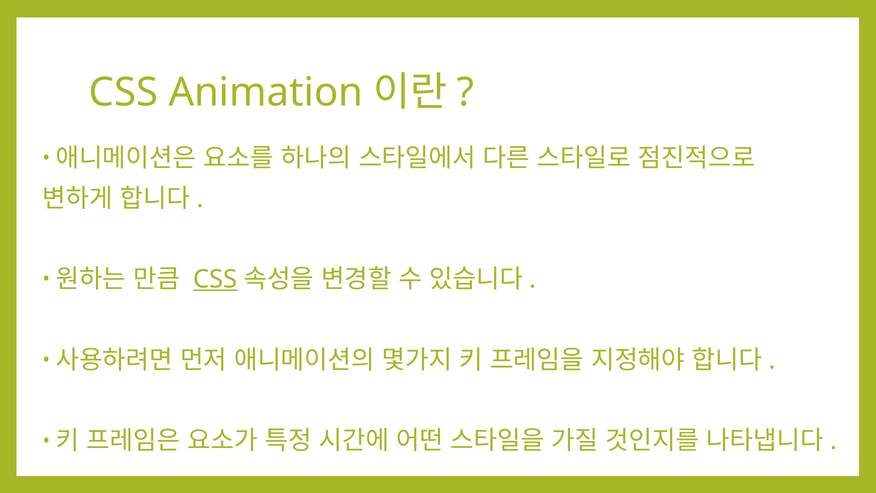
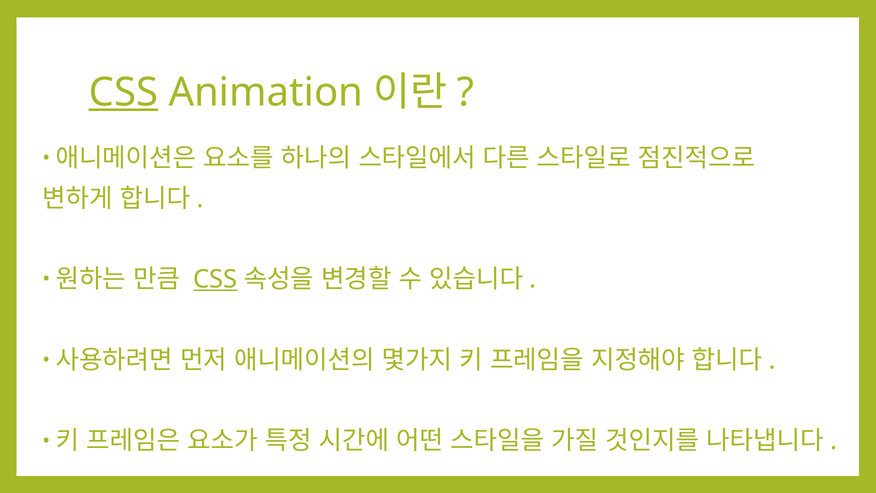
CSS underline: none -> present (123, 92)
